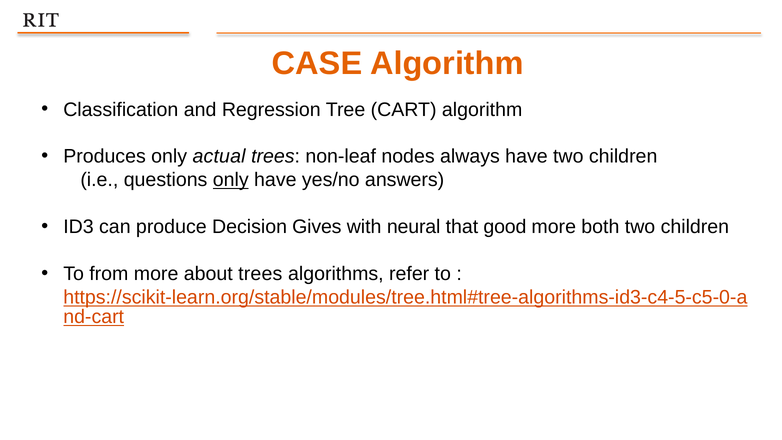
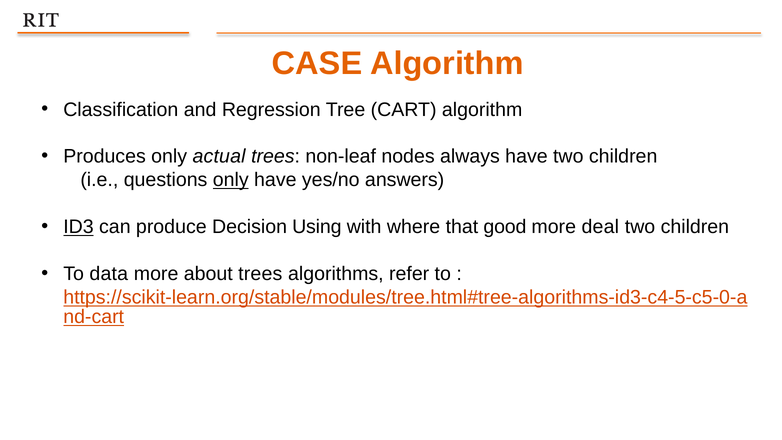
ID3 underline: none -> present (78, 227)
Gives: Gives -> Using (317, 227)
neural: neural -> where (414, 227)
both: both -> deal (600, 227)
from: from -> data (109, 274)
